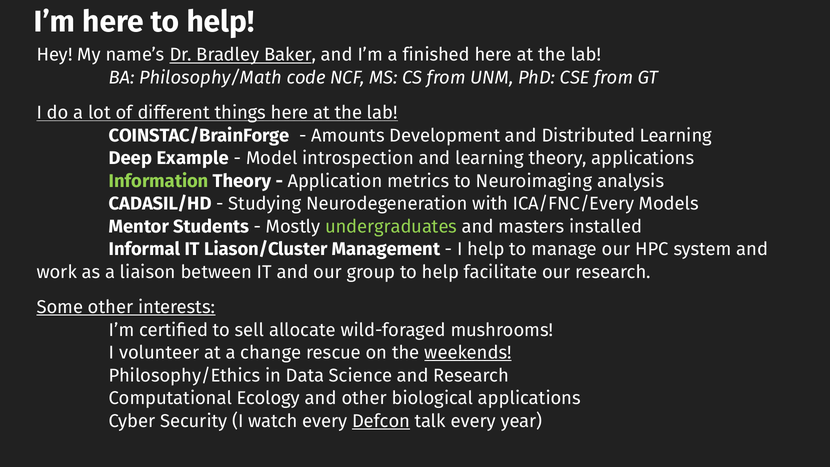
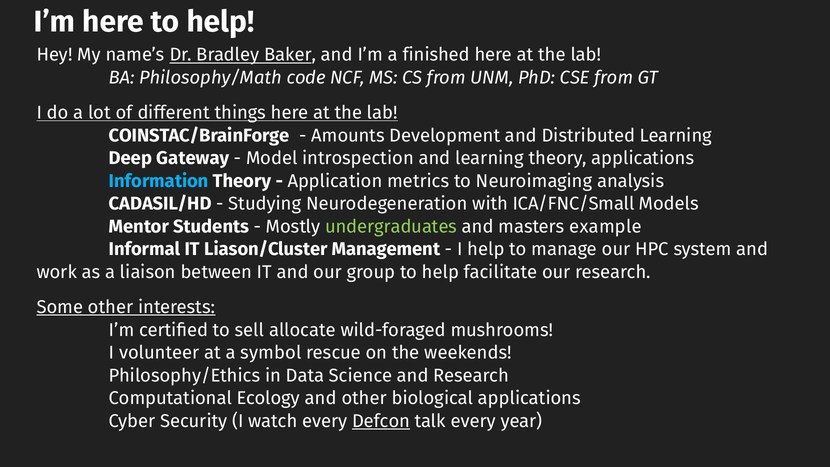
Example: Example -> Gateway (193, 158)
Information colour: light green -> light blue (159, 181)
ICA/FNC/Every: ICA/FNC/Every -> ICA/FNC/Small (574, 204)
installed: installed -> example (606, 227)
change: change -> symbol (271, 353)
weekends underline: present -> none (468, 353)
